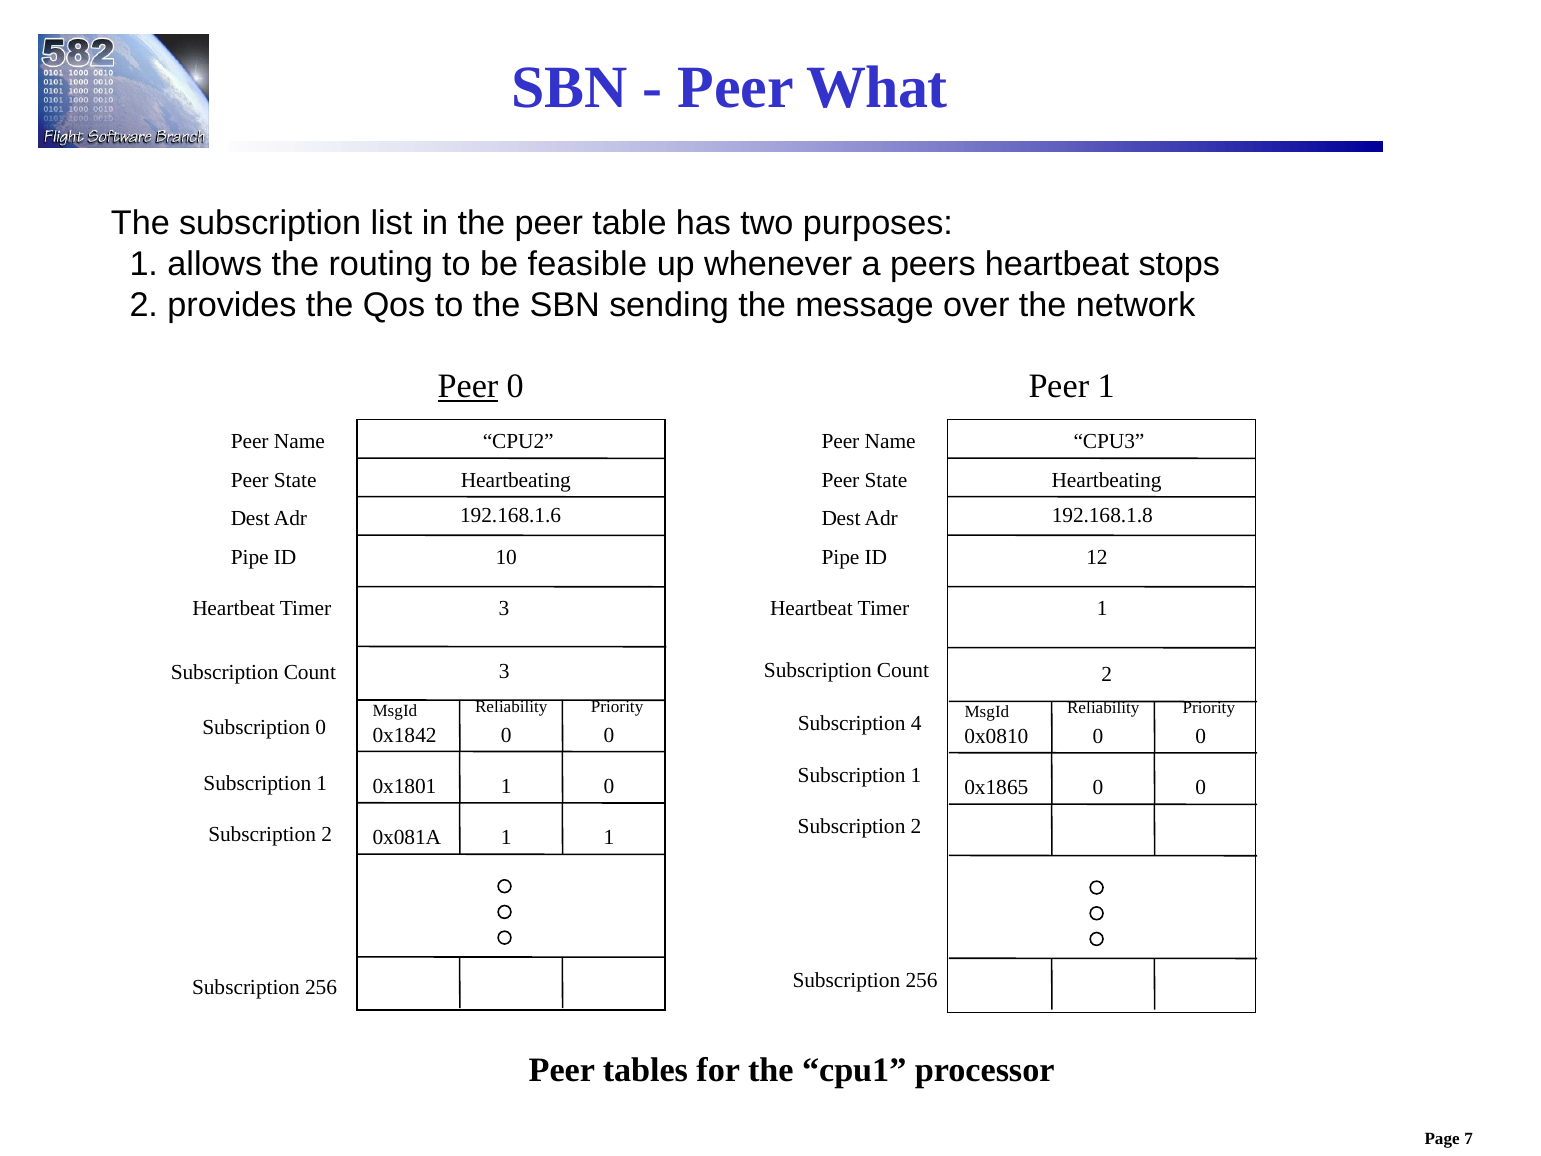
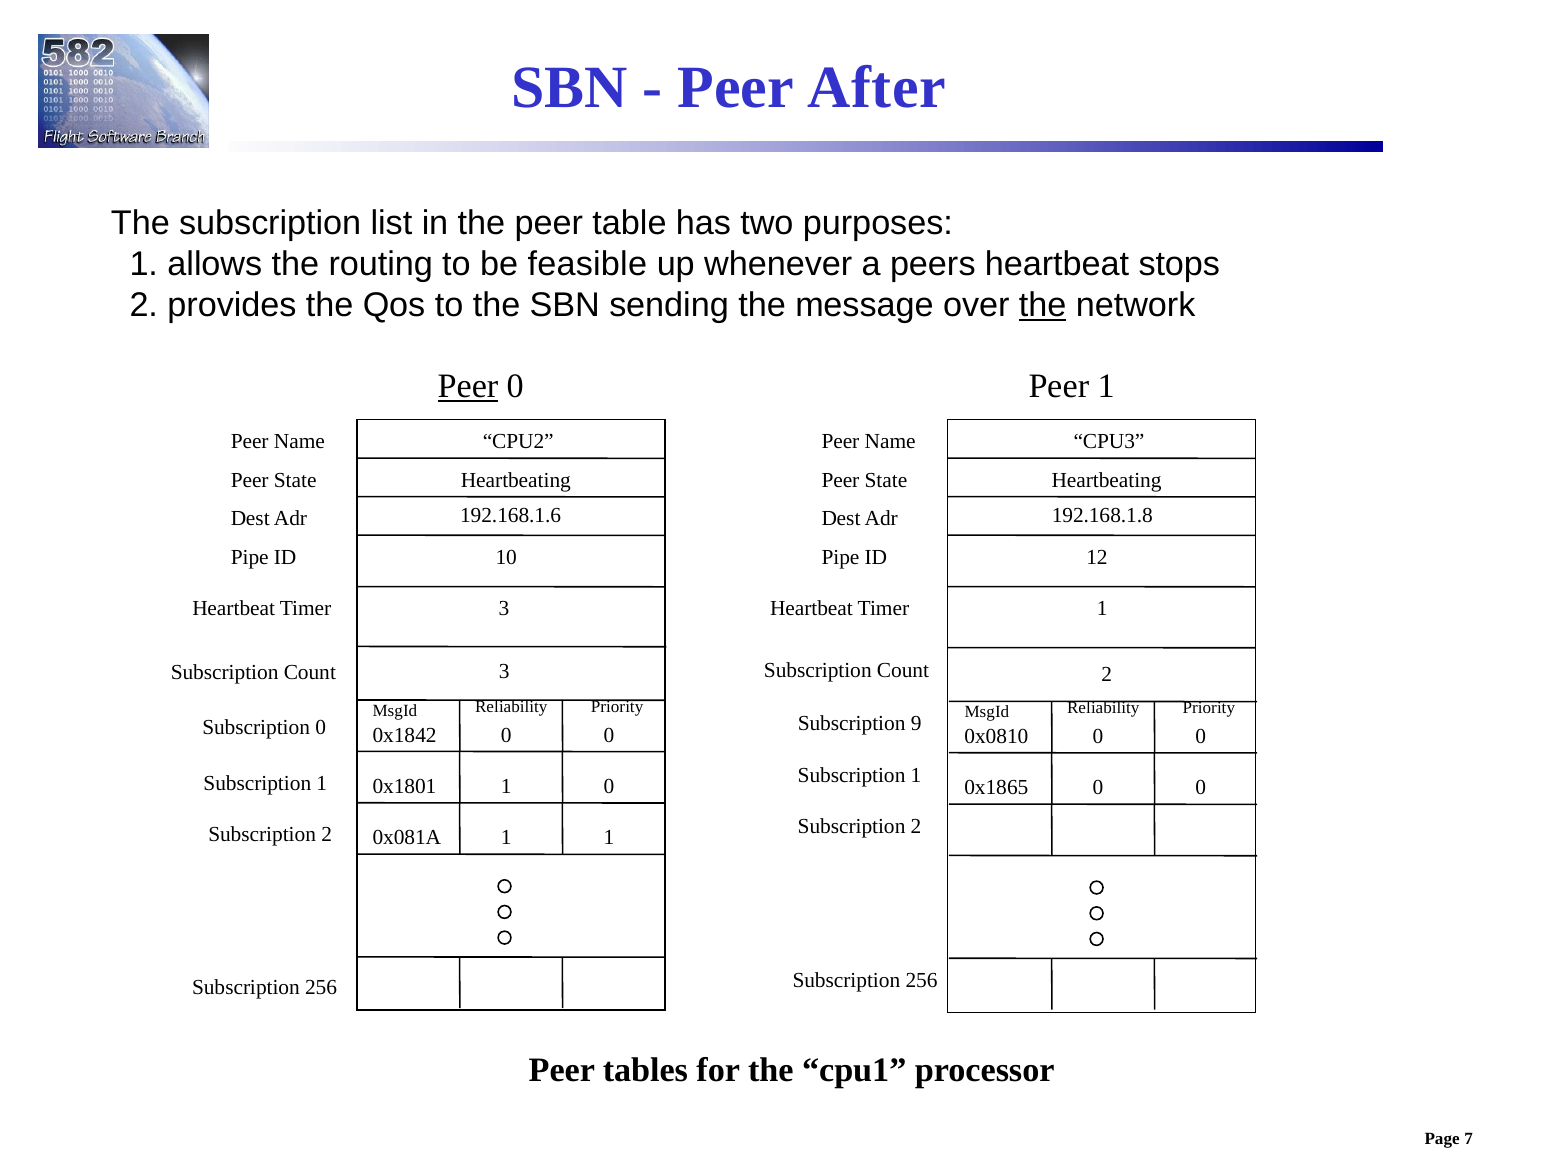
What: What -> After (876, 88)
the underline: none -> present (1043, 306)
4: 4 -> 9 (916, 723)
